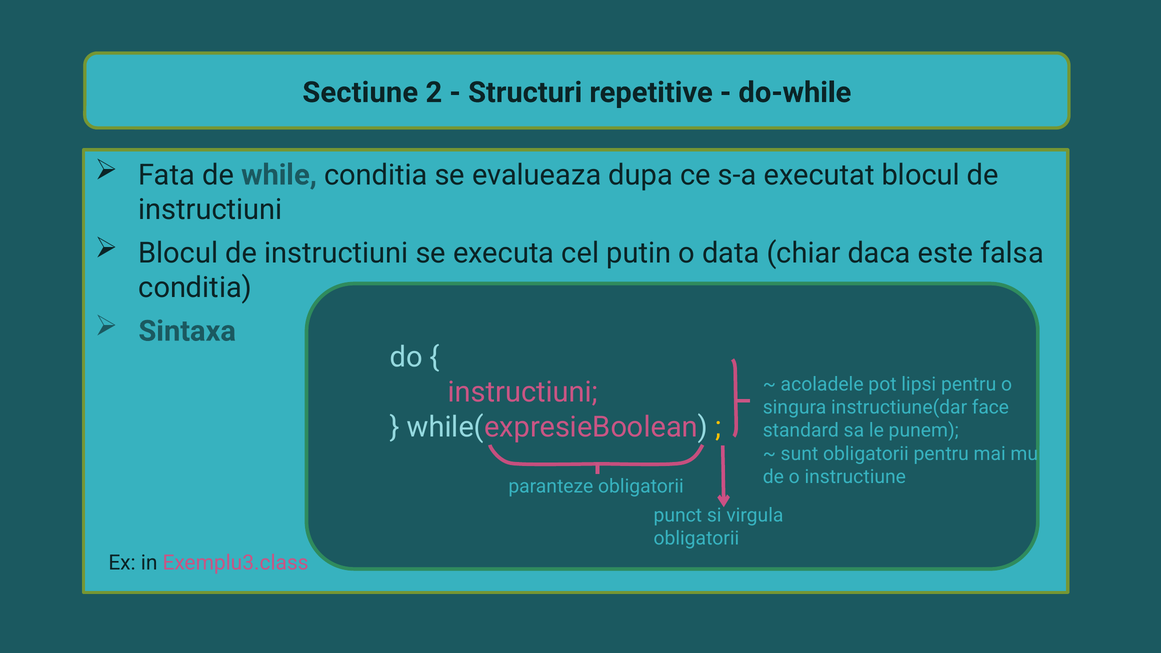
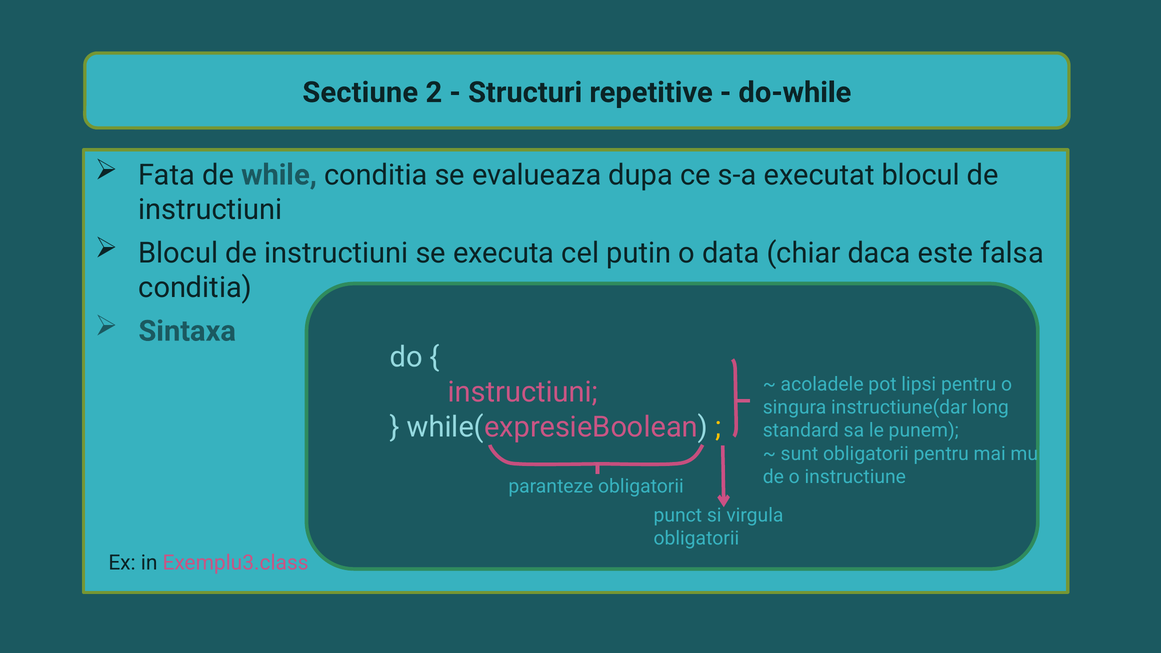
face: face -> long (990, 407)
